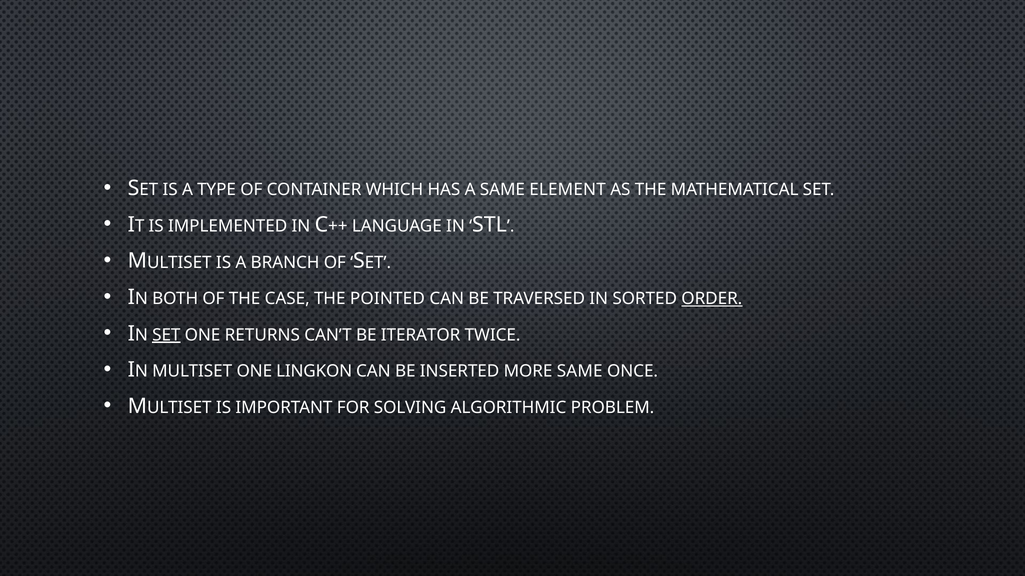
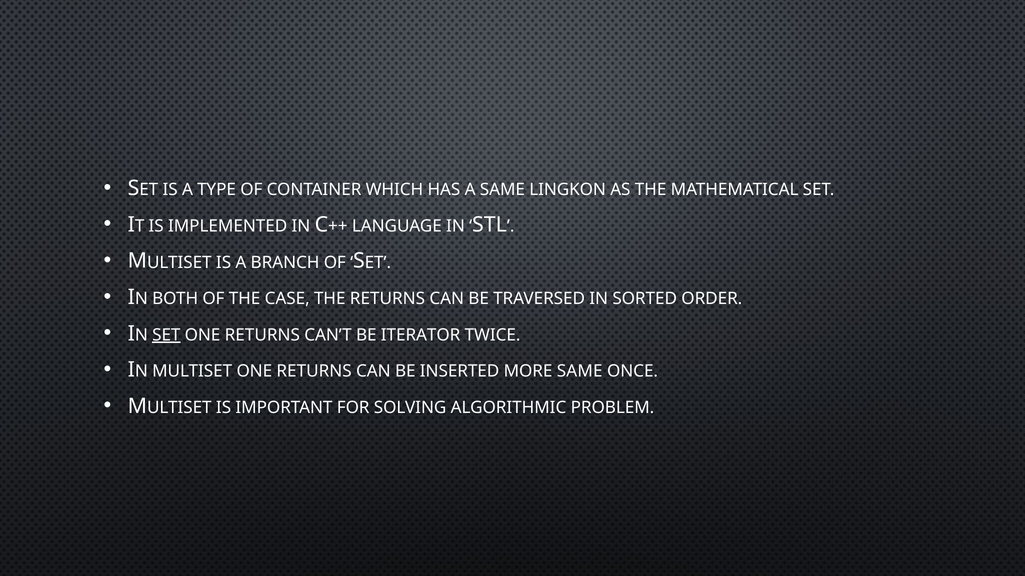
ELEMENT: ELEMENT -> LINGKON (568, 190)
THE POINTED: POINTED -> RETURNS (387, 299)
ORDER underline: present -> none (712, 299)
MULTISET ONE LINGKON: LINGKON -> RETURNS (314, 372)
